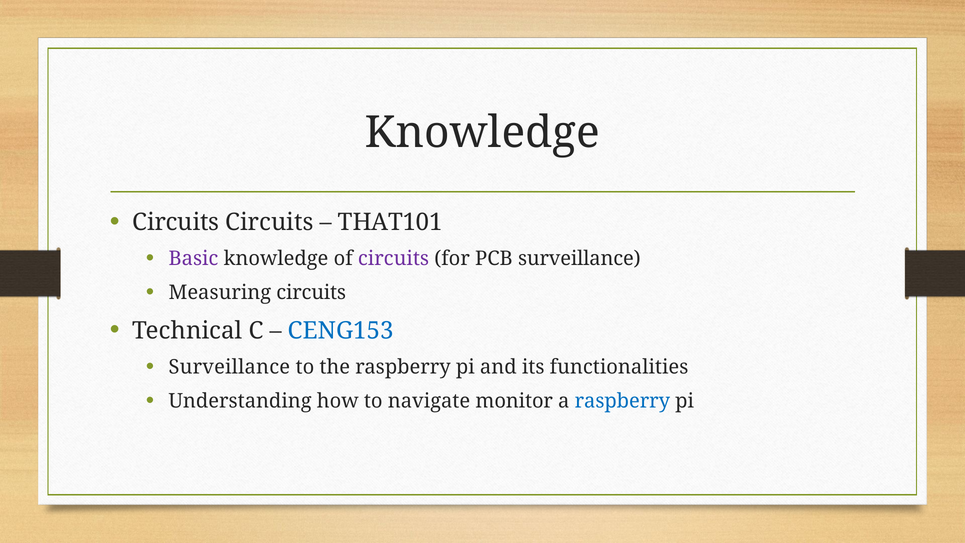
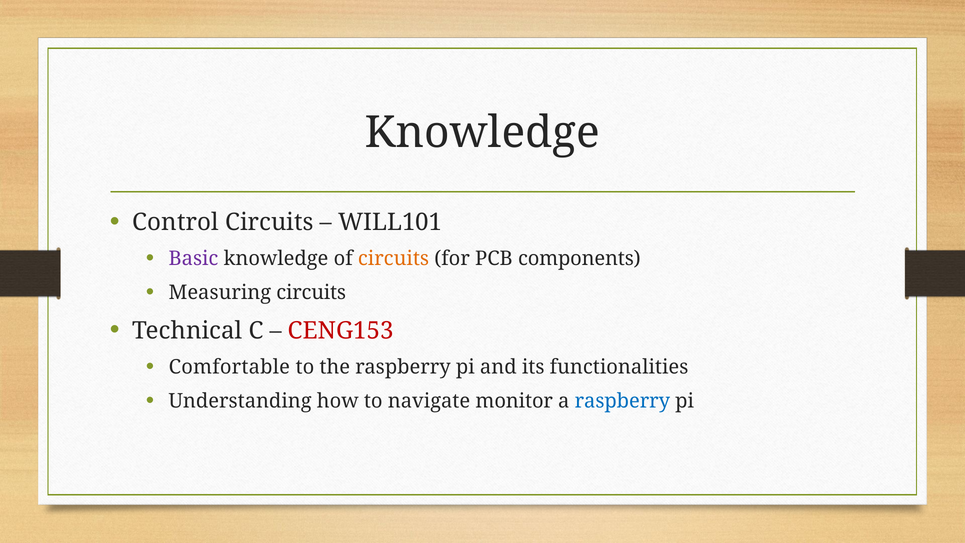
Circuits: Circuits -> Control (176, 222)
THAT101: THAT101 -> WILL101 (390, 222)
circuits colour: purple -> orange (393, 259)
PCB surveillance: surveillance -> components (579, 259)
CENG153 colour: blue -> red (341, 330)
Surveillance: Surveillance -> Comfortable (229, 367)
